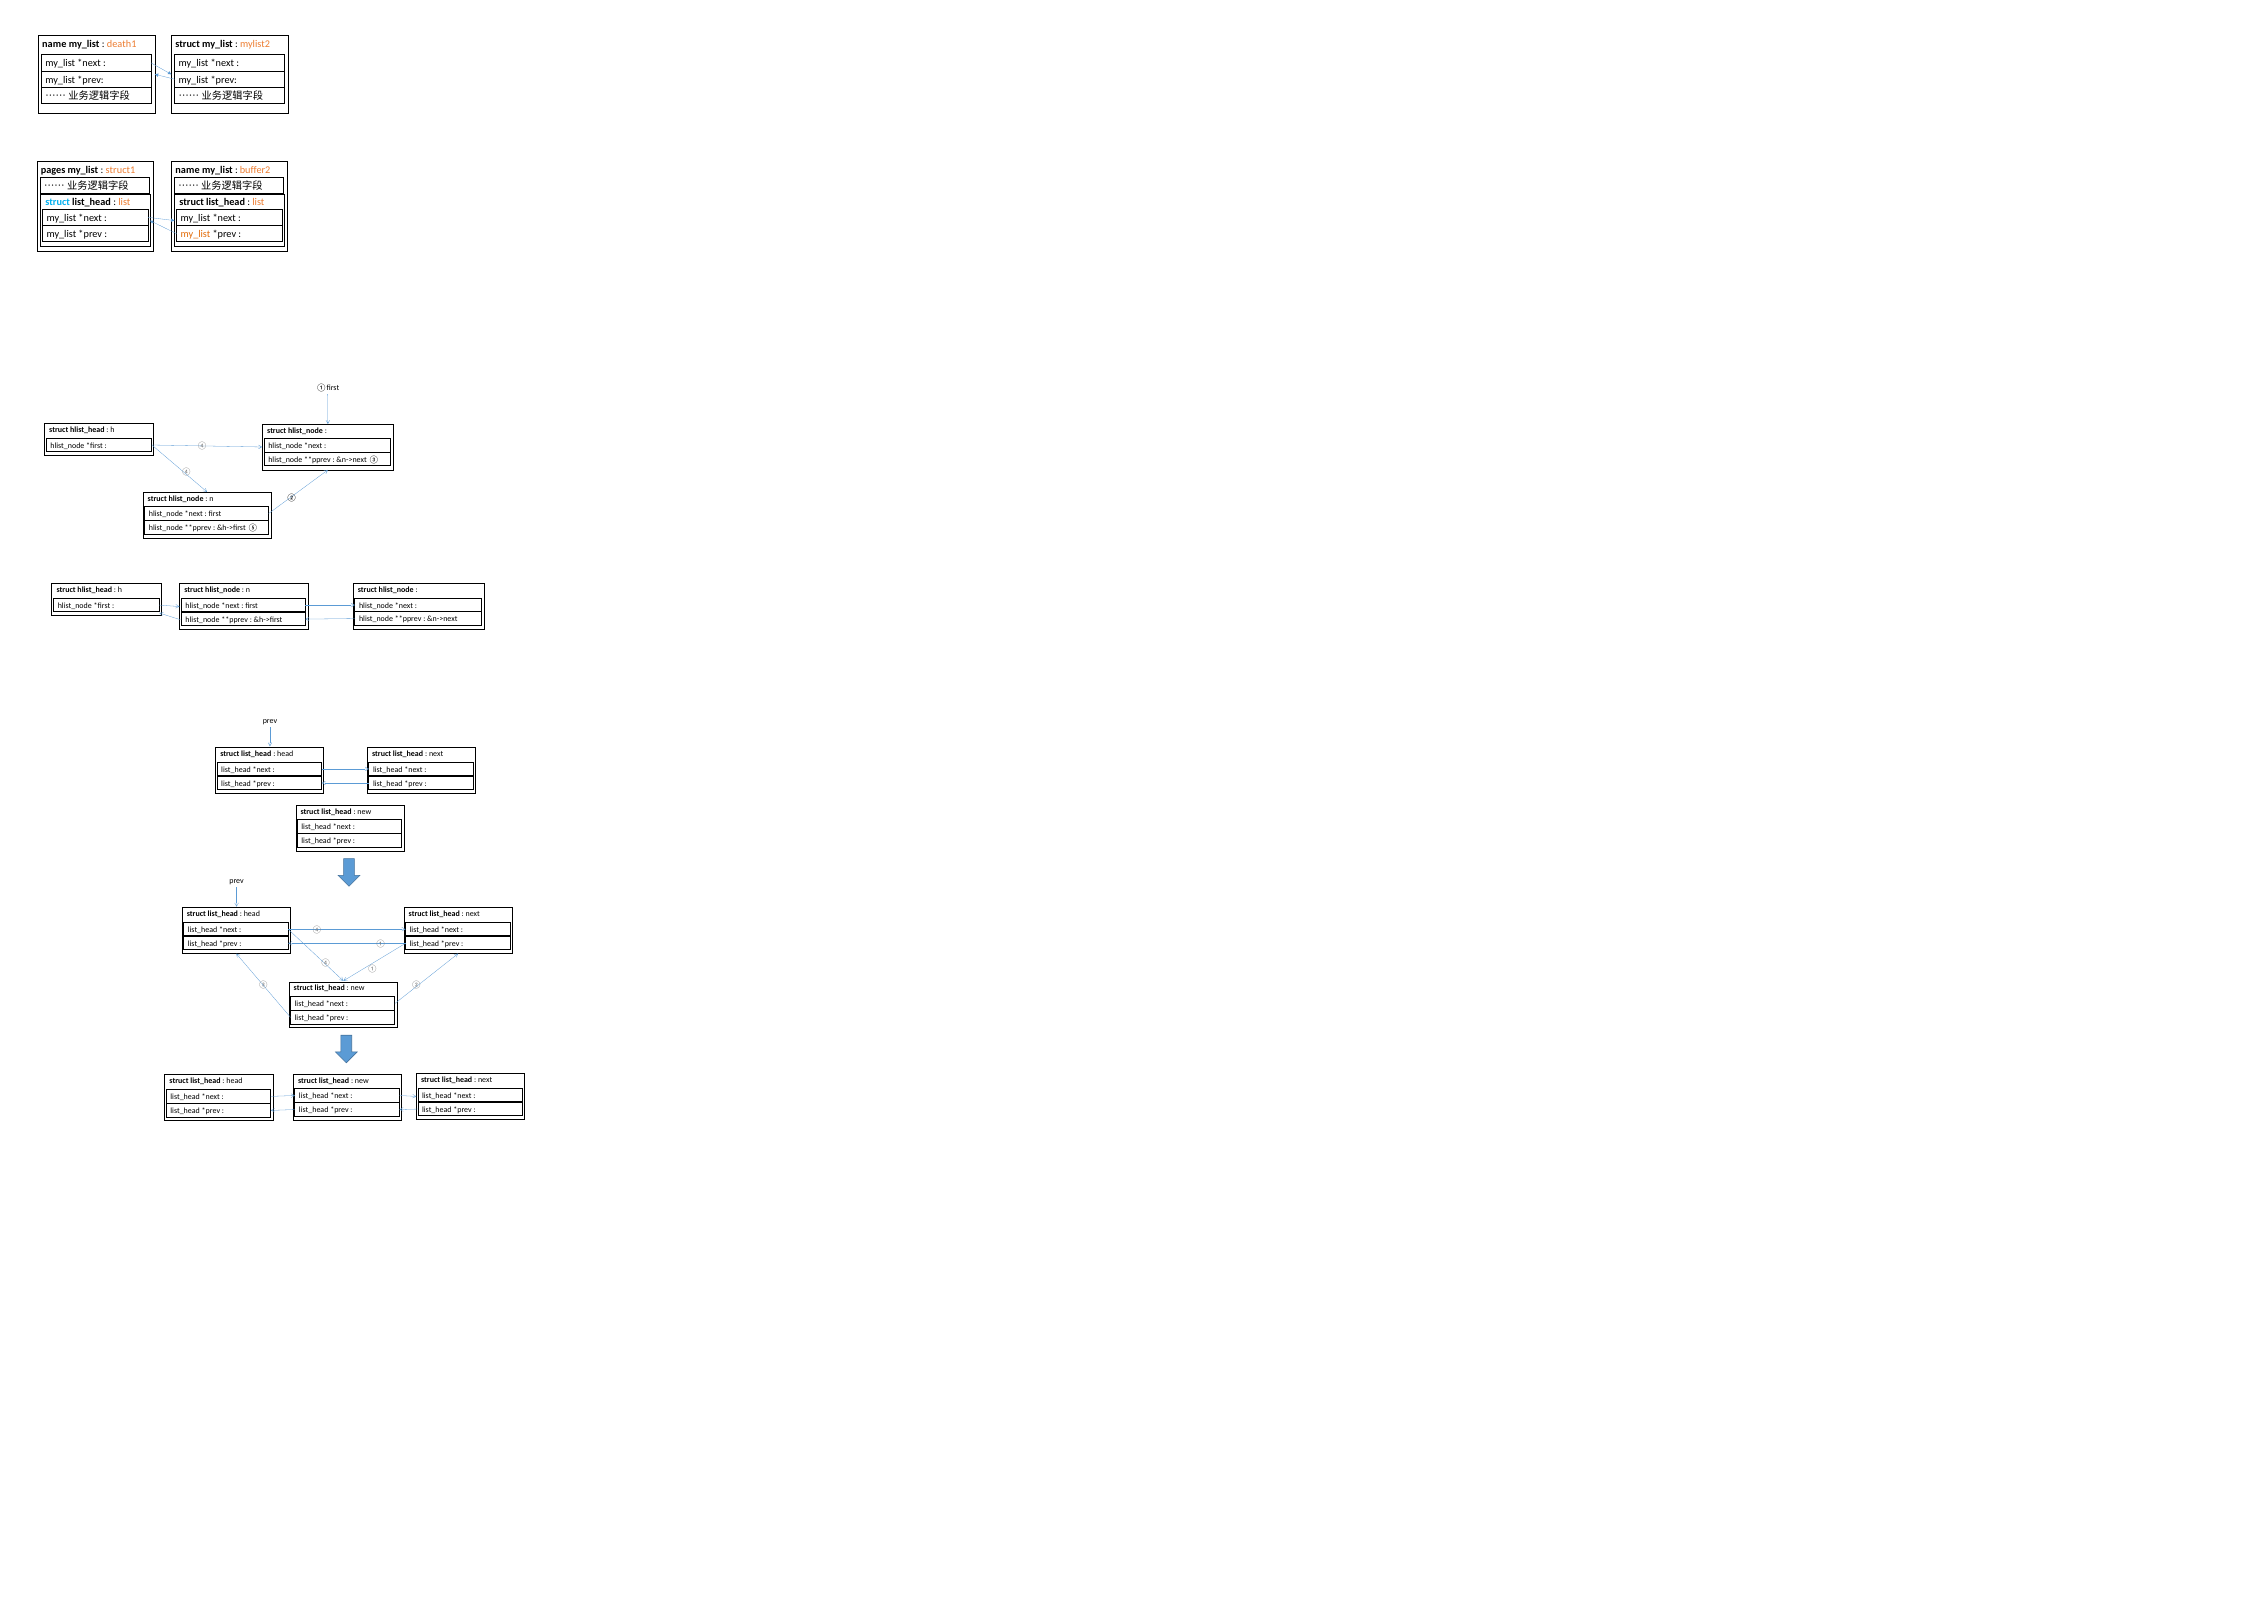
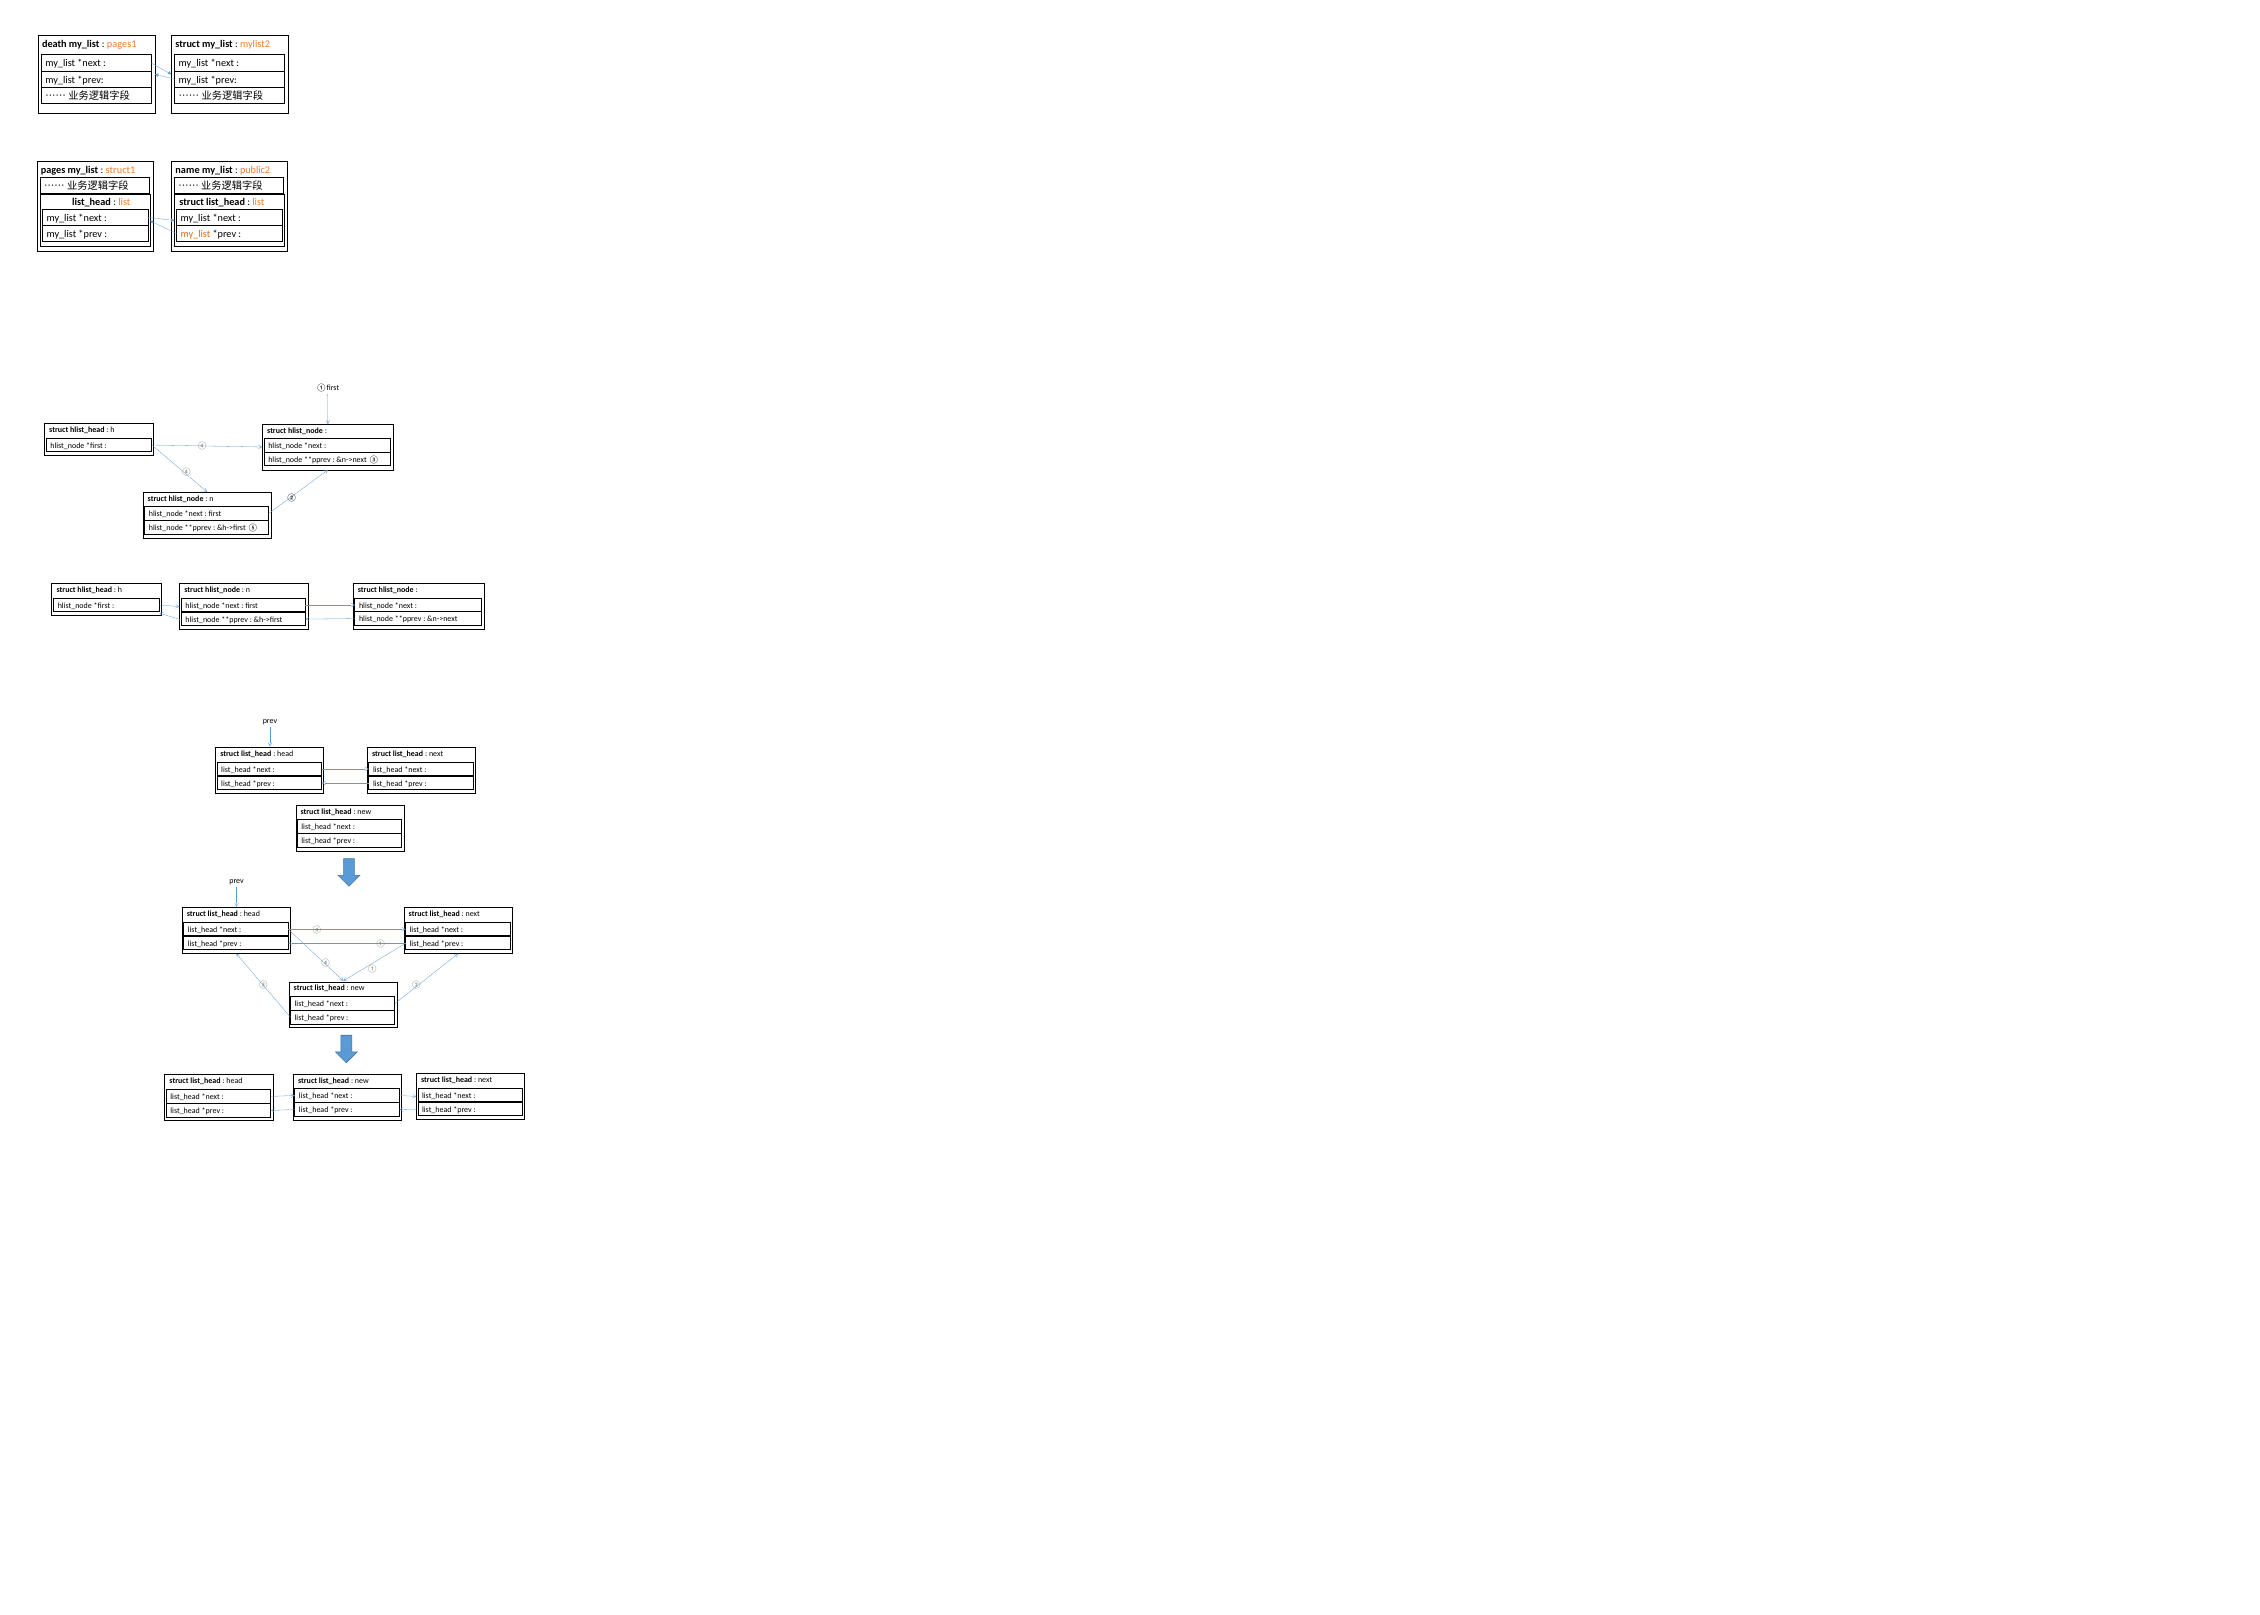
name: name -> death (54, 44)
death1: death1 -> pages1 (122, 44)
buffer2: buffer2 -> public2 (255, 170)
struct colour: light blue -> white (58, 202)
